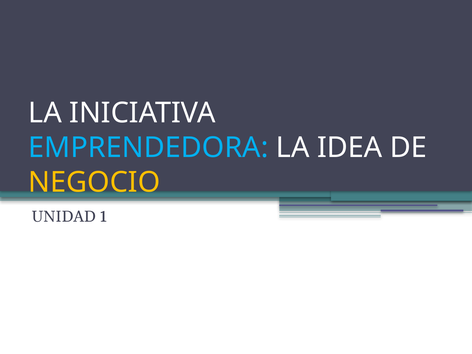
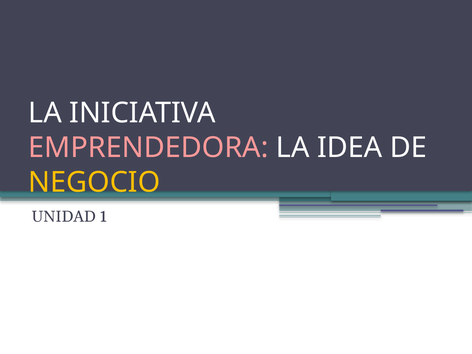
EMPRENDEDORA colour: light blue -> pink (148, 148)
